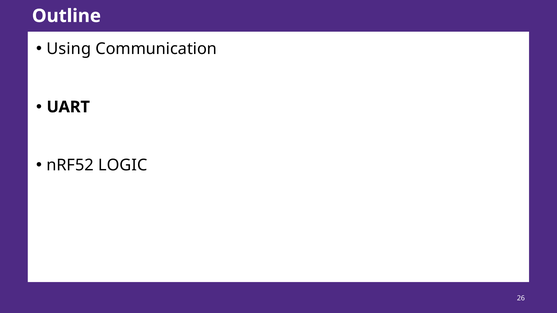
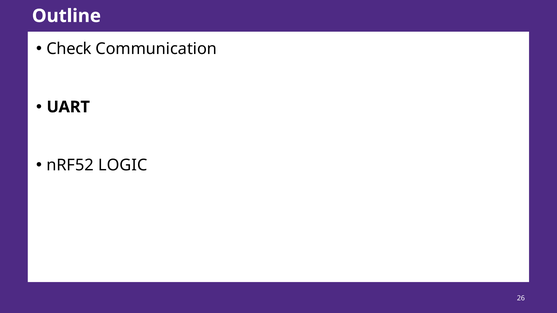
Using: Using -> Check (69, 49)
